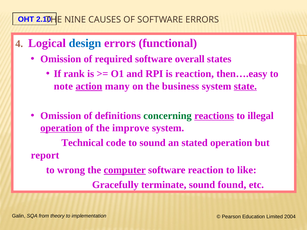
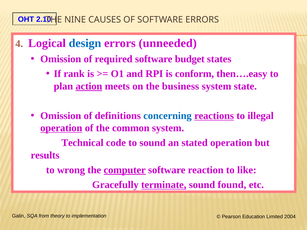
functional: functional -> unneeded (168, 43)
overall: overall -> budget (190, 59)
is reaction: reaction -> conform (195, 74)
note: note -> plan (63, 86)
many: many -> meets (117, 86)
state underline: present -> none (245, 86)
concerning colour: green -> blue (167, 116)
improve: improve -> common (131, 128)
report: report -> results (45, 155)
terminate underline: none -> present (164, 185)
